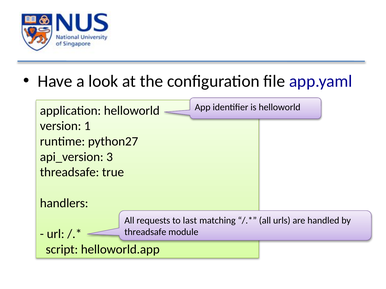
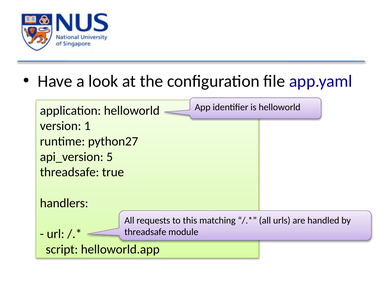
3: 3 -> 5 (110, 157)
last: last -> this (190, 221)
